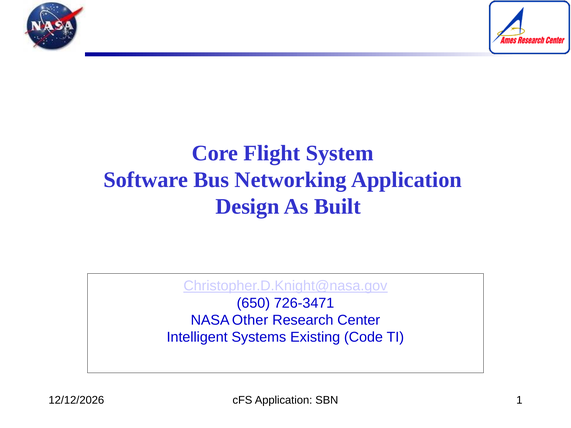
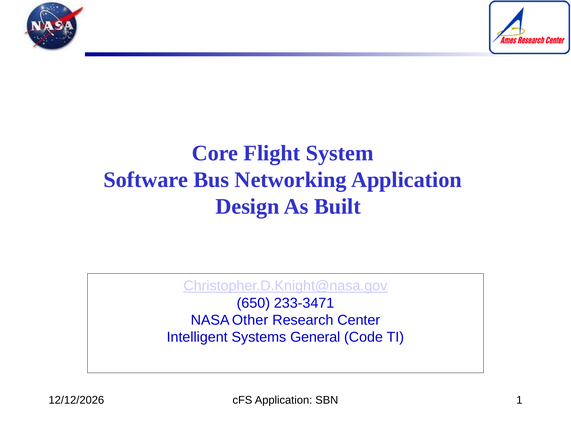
726-3471: 726-3471 -> 233-3471 (304, 303)
Existing: Existing -> General (315, 337)
